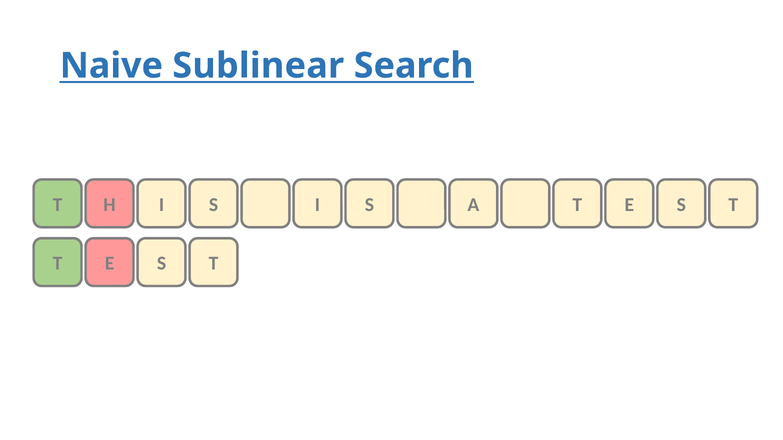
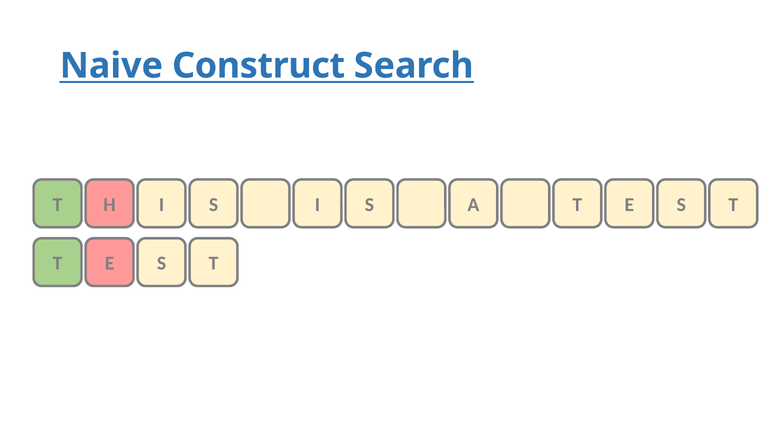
Sublinear: Sublinear -> Construct (259, 66)
